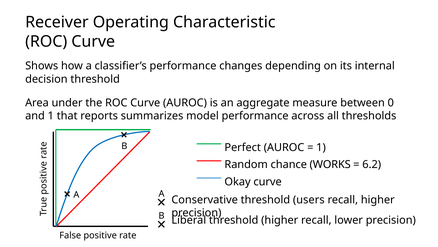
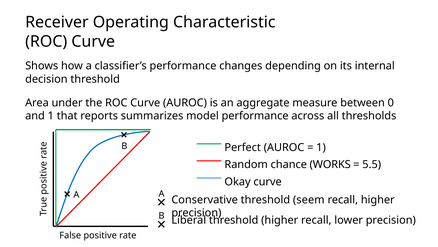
6.2: 6.2 -> 5.5 (372, 164)
users: users -> seem (309, 199)
